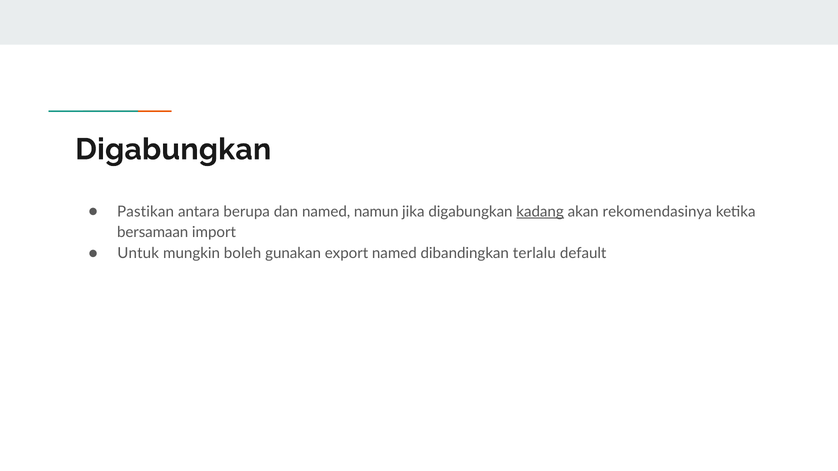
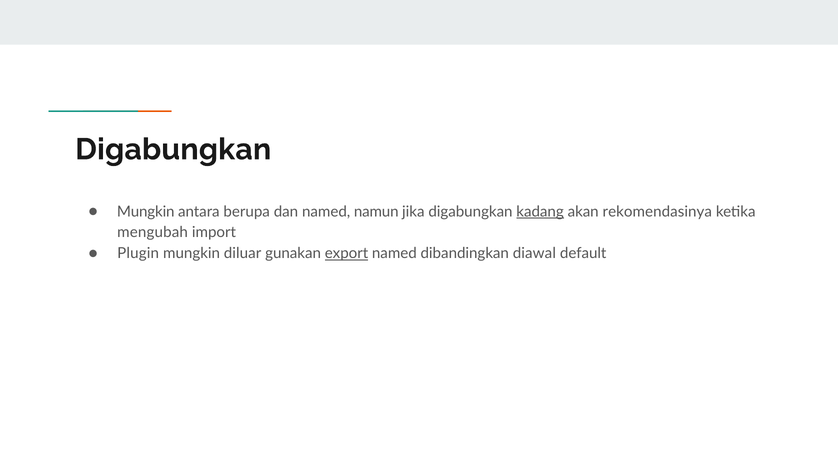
Pastikan: Pastikan -> Mungkin (146, 212)
bersamaan: bersamaan -> mengubah (153, 233)
Untuk: Untuk -> Plugin (138, 254)
boleh: boleh -> diluar (243, 254)
export underline: none -> present (346, 254)
terlalu: terlalu -> diawal (534, 254)
